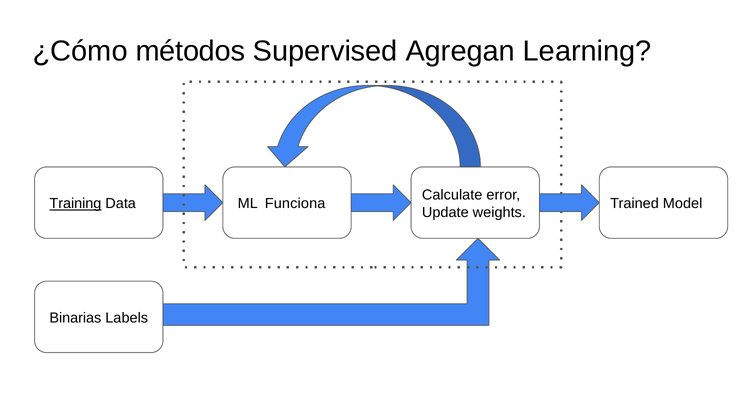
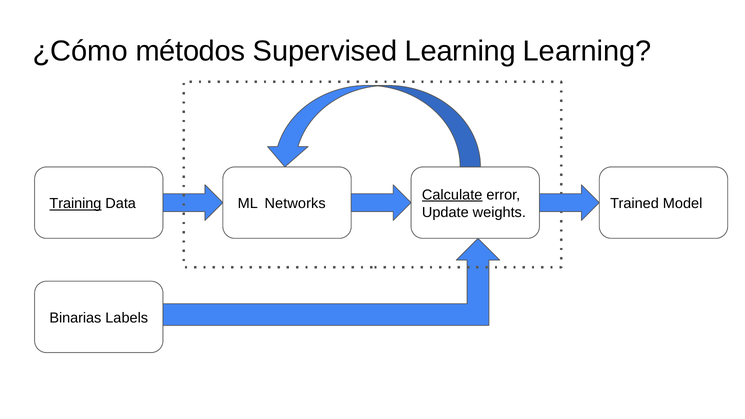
Supervised Agregan: Agregan -> Learning (460, 51)
Calculate underline: none -> present (452, 195)
Funciona: Funciona -> Networks (295, 204)
